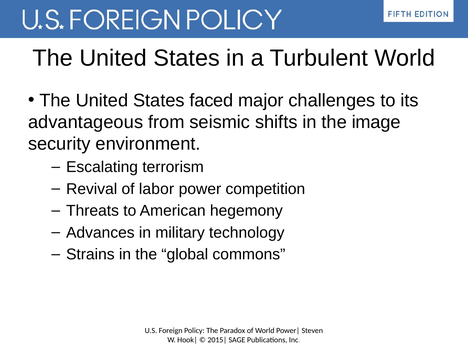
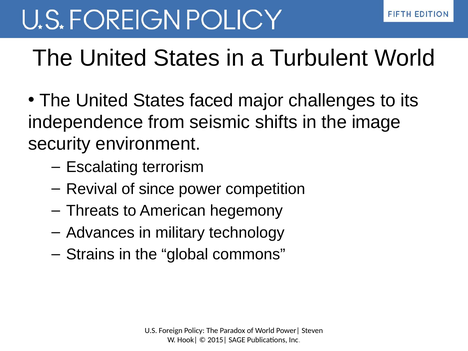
advantageous: advantageous -> independence (86, 122)
labor: labor -> since (157, 189)
